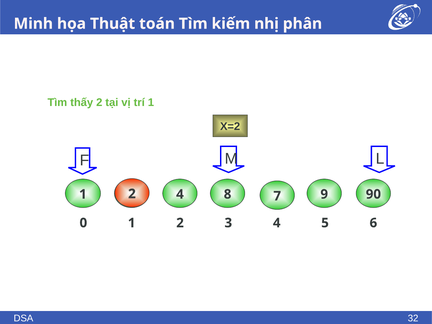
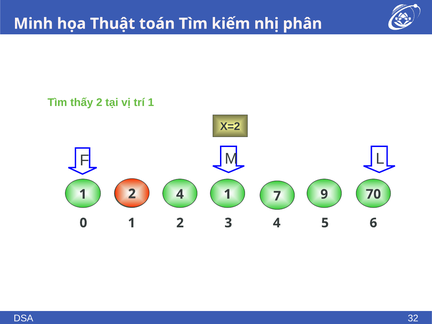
4 8: 8 -> 1 (228, 194)
90: 90 -> 70 (373, 194)
